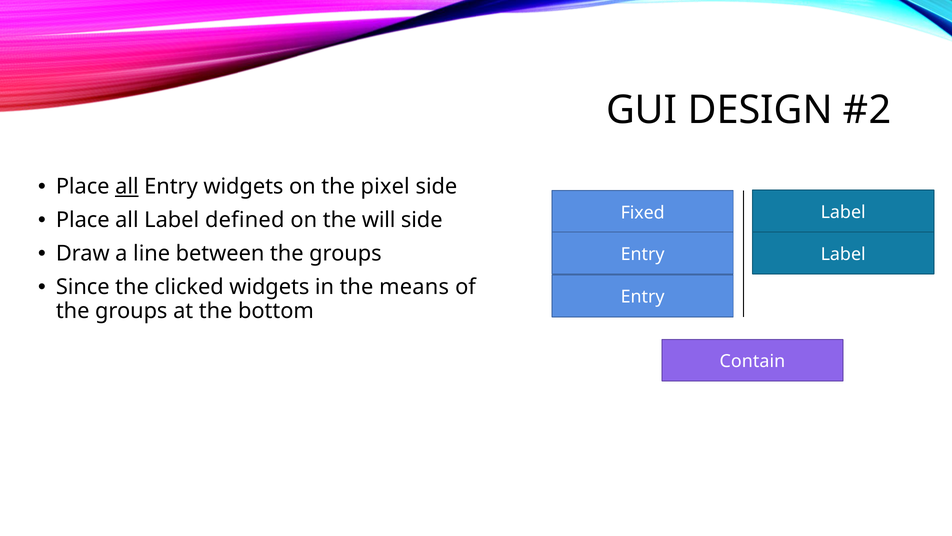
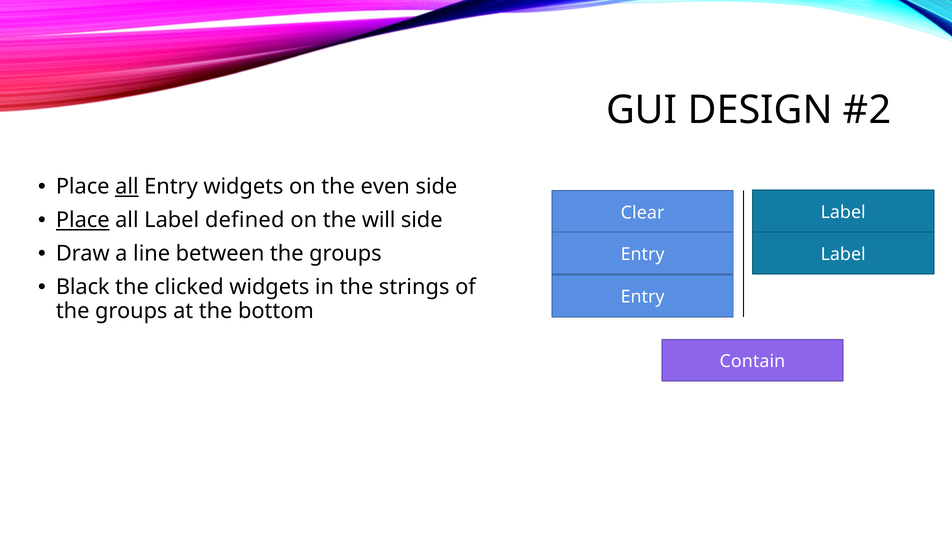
pixel: pixel -> even (385, 187)
Fixed: Fixed -> Clear (643, 213)
Place underline: none -> present (83, 220)
Since: Since -> Black (83, 287)
means: means -> strings (414, 287)
